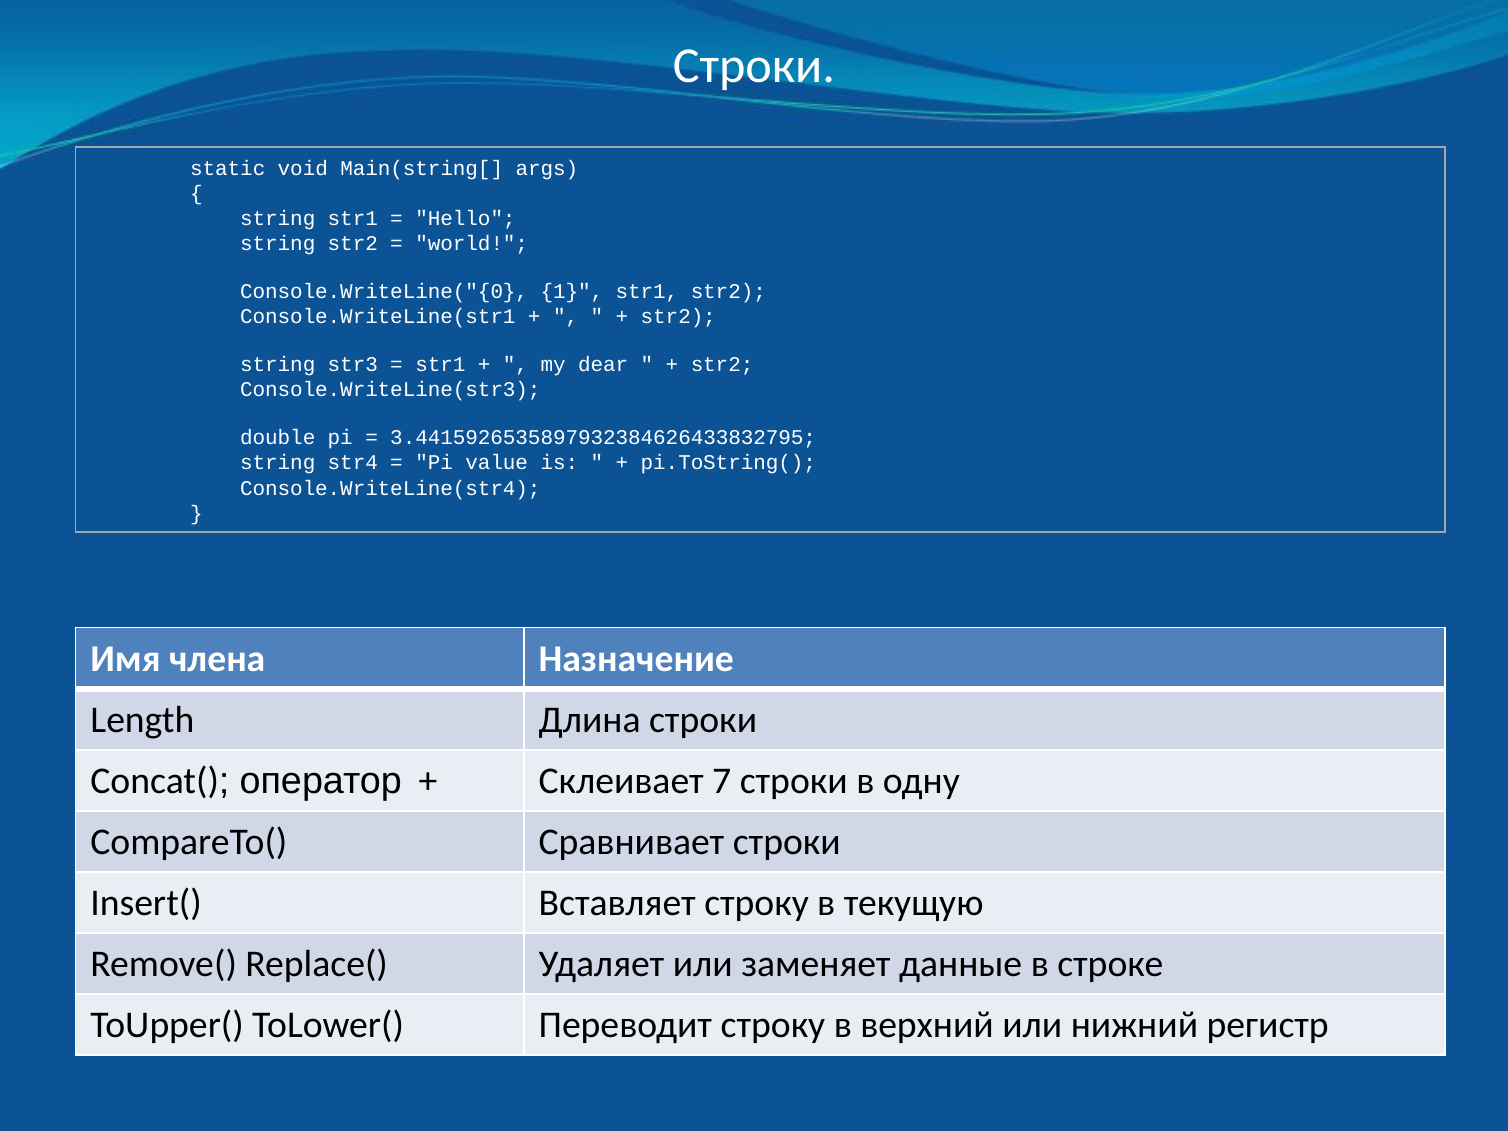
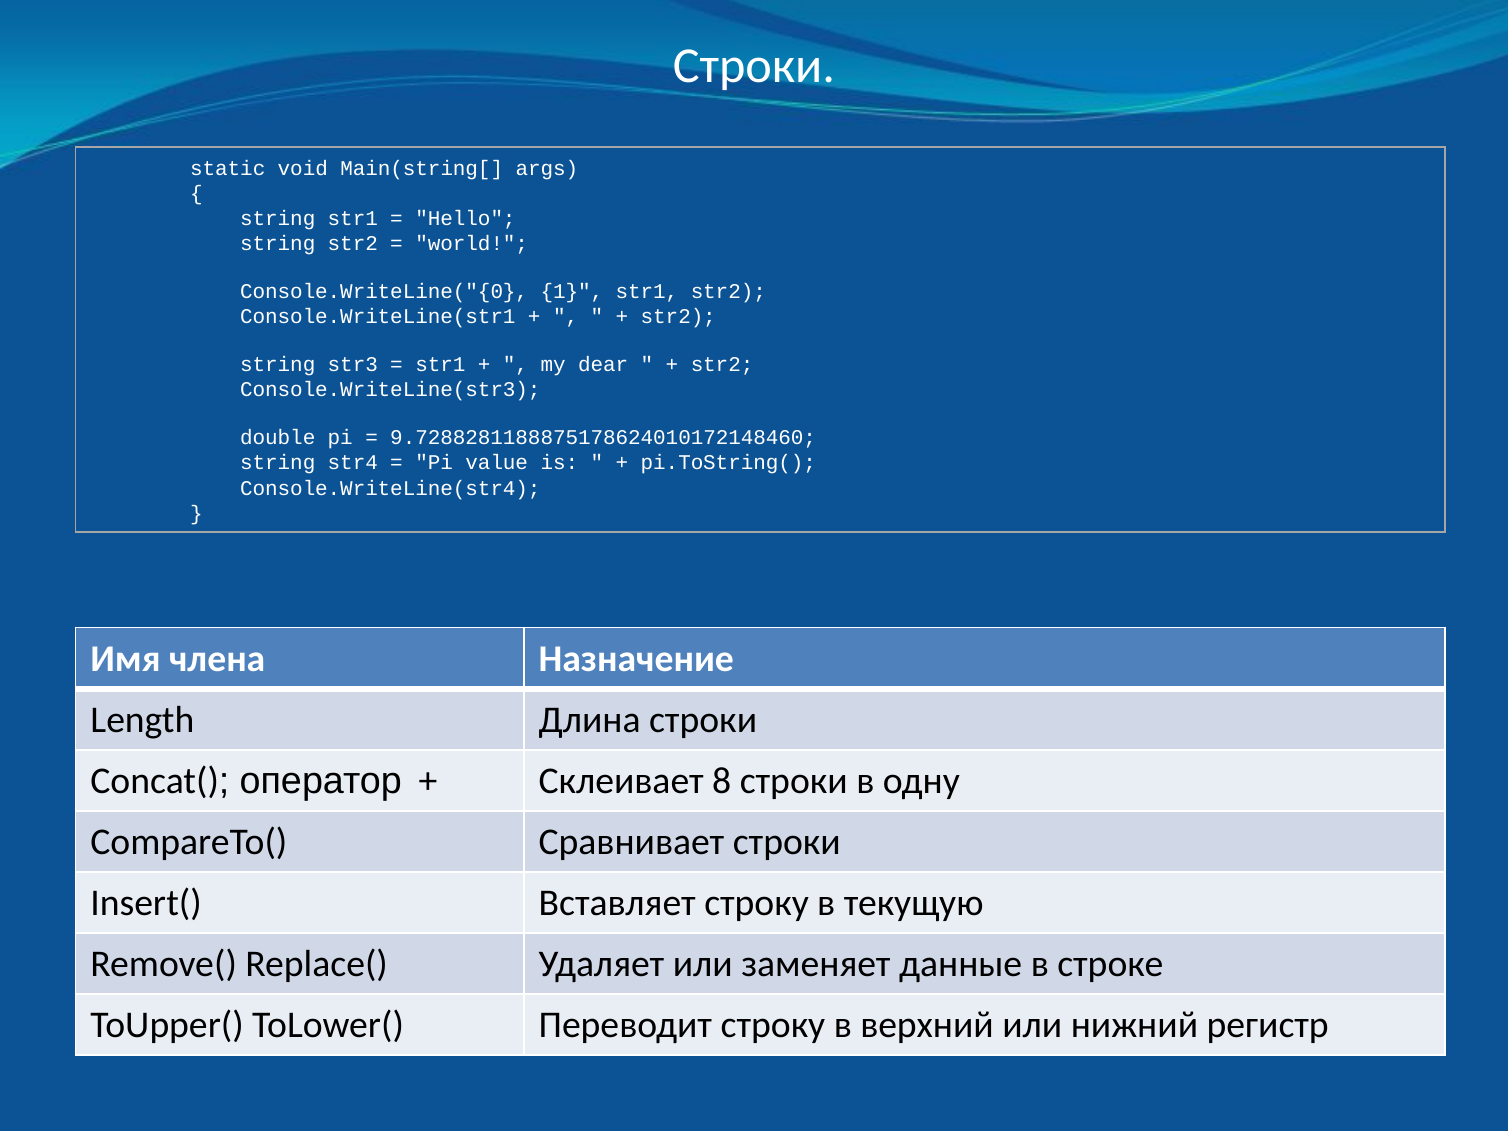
3.4415926535897932384626433832795: 3.4415926535897932384626433832795 -> 9.7288281188875178624010172148460 (603, 438)
7: 7 -> 8 (722, 781)
